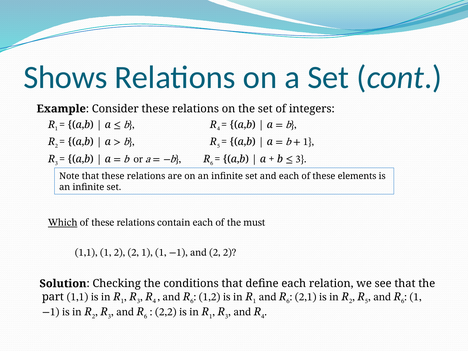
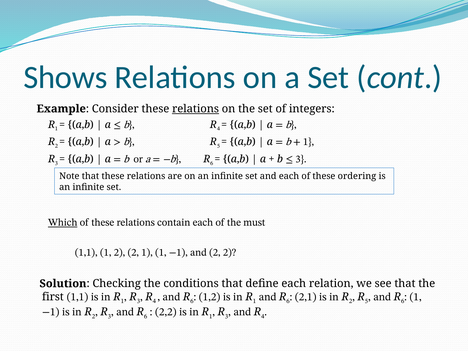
relations underline: none -> present (196, 109)
elements: elements -> ordering (357, 176)
part: part -> first (53, 297)
